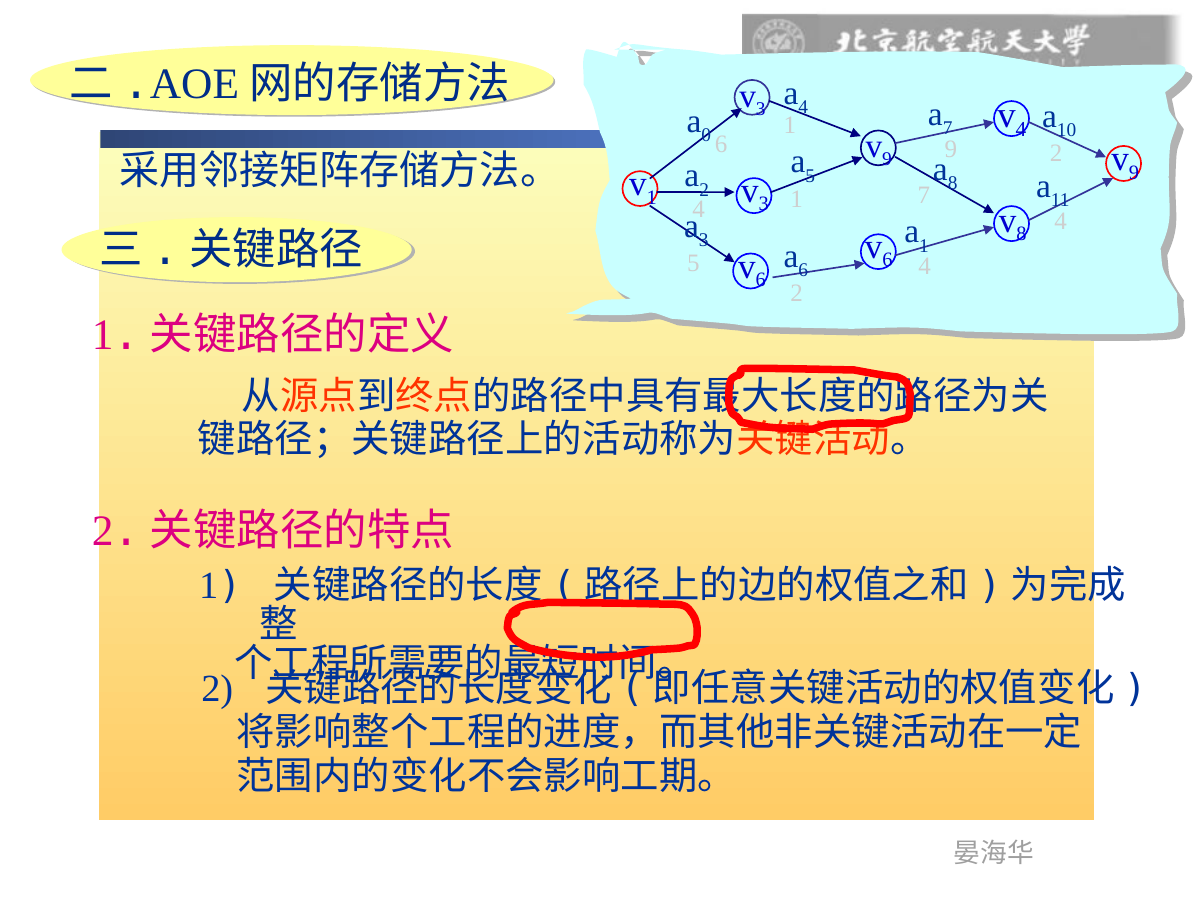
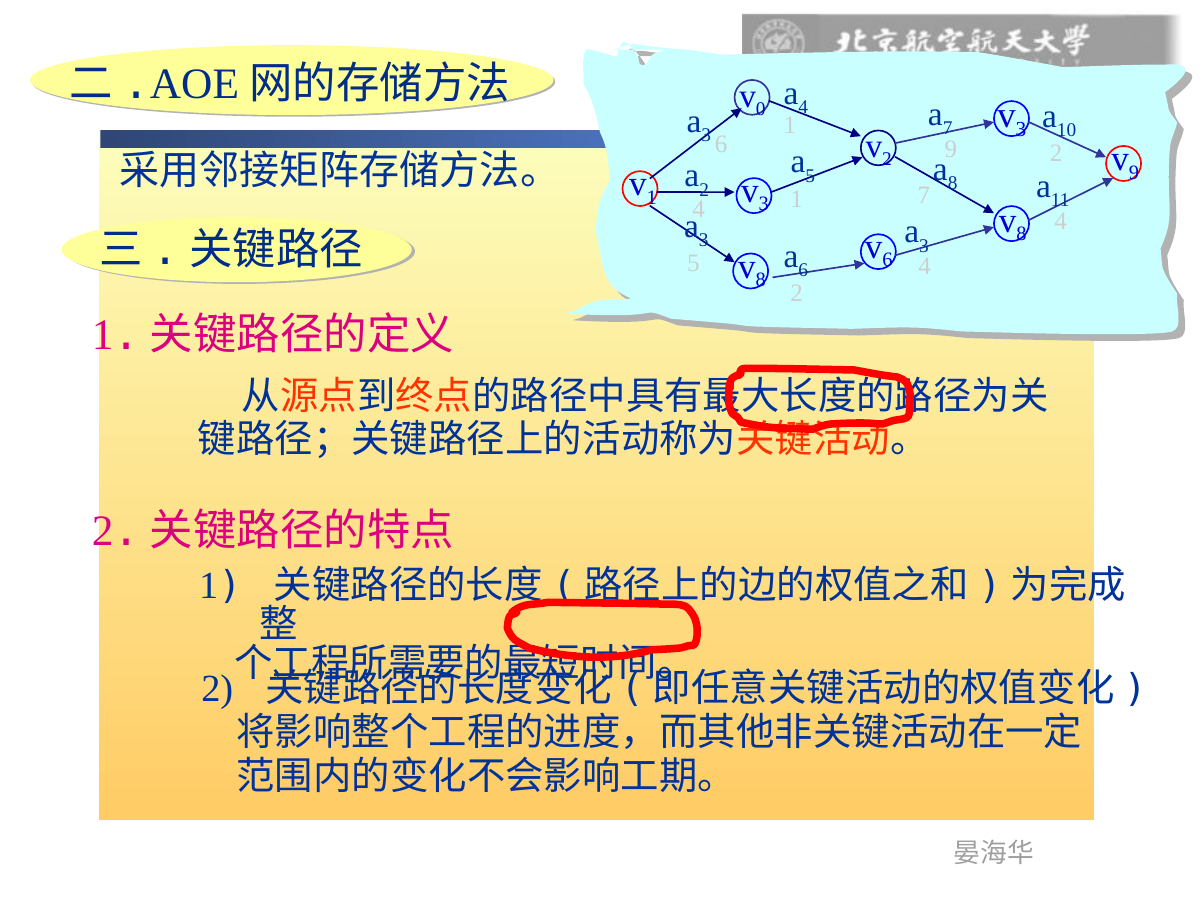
3: 3 -> 0 (761, 109)
4: 4 -> 3 (1021, 129)
0: 0 -> 3 (706, 135)
9: 9 -> 2 (887, 159)
1: 1 -> 3 (924, 246)
6: 6 -> 8 (761, 280)
